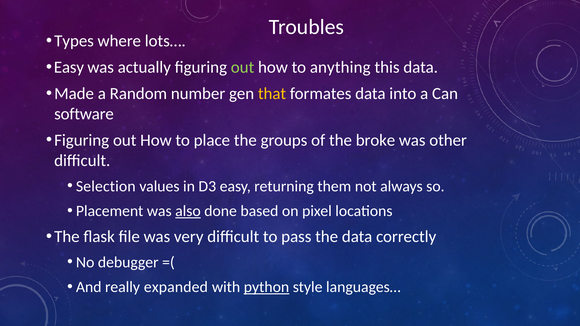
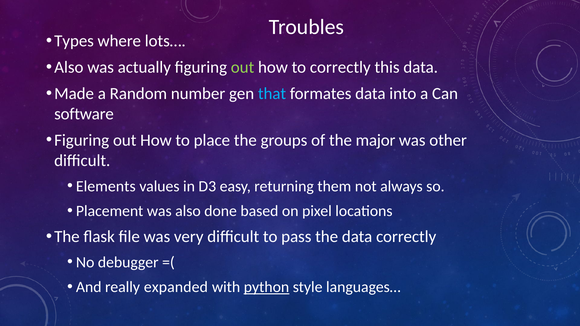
Easy: Easy -> Also (69, 67)
to anything: anything -> correctly (340, 67)
that colour: yellow -> light blue (272, 94)
broke: broke -> major (376, 140)
Selection: Selection -> Elements (106, 186)
also underline: present -> none (188, 211)
